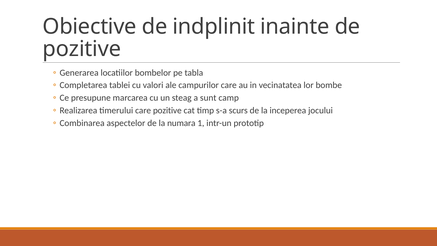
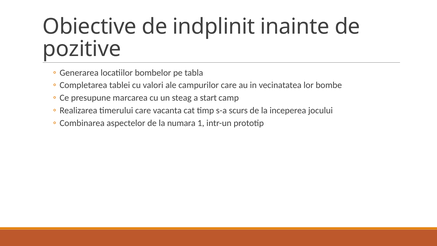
sunt: sunt -> start (208, 98)
care pozitive: pozitive -> vacanta (167, 110)
